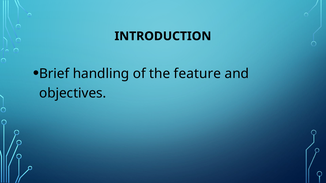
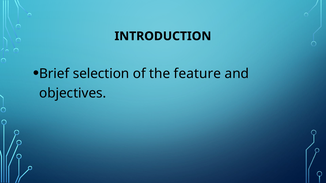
handling: handling -> selection (101, 74)
